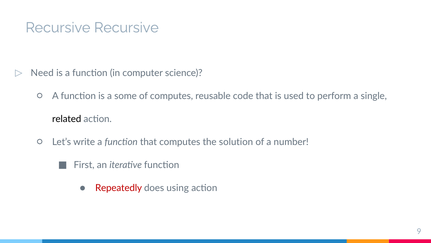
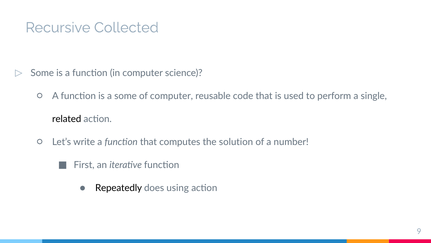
Recursive Recursive: Recursive -> Collected (126, 28)
Need: Need -> Some (42, 73)
of computes: computes -> computer (171, 96)
Repeatedly colour: red -> black (119, 188)
